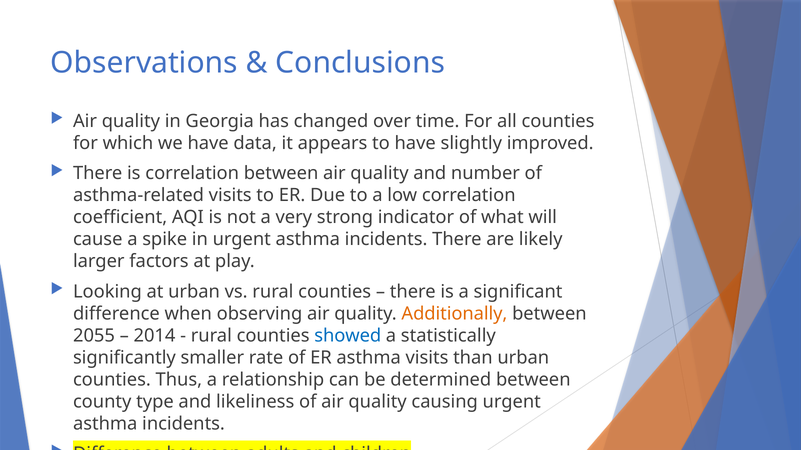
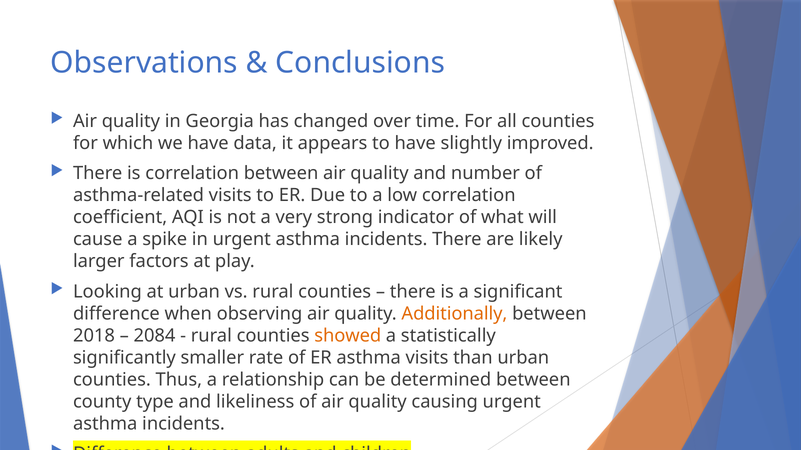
2055: 2055 -> 2018 (94, 336)
2014: 2014 -> 2084 (155, 336)
showed colour: blue -> orange (348, 336)
